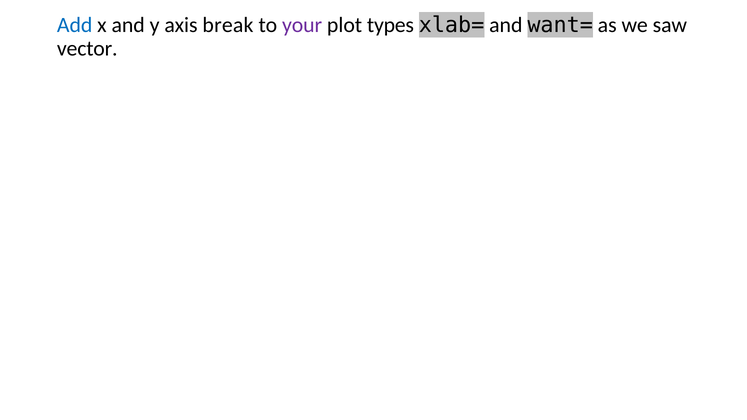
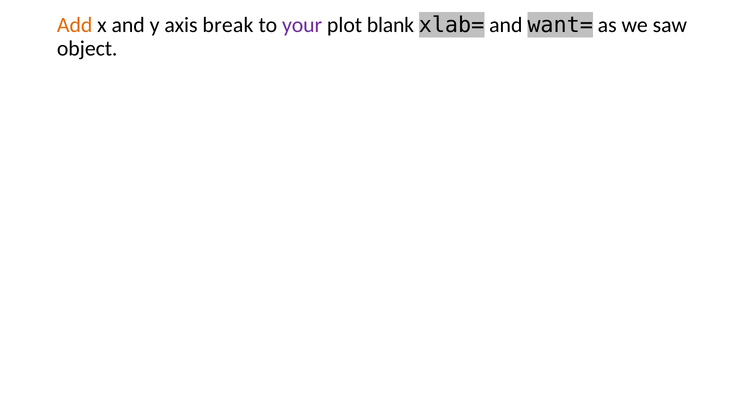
Add colour: blue -> orange (75, 25)
types: types -> blank (390, 25)
vector: vector -> object (87, 48)
